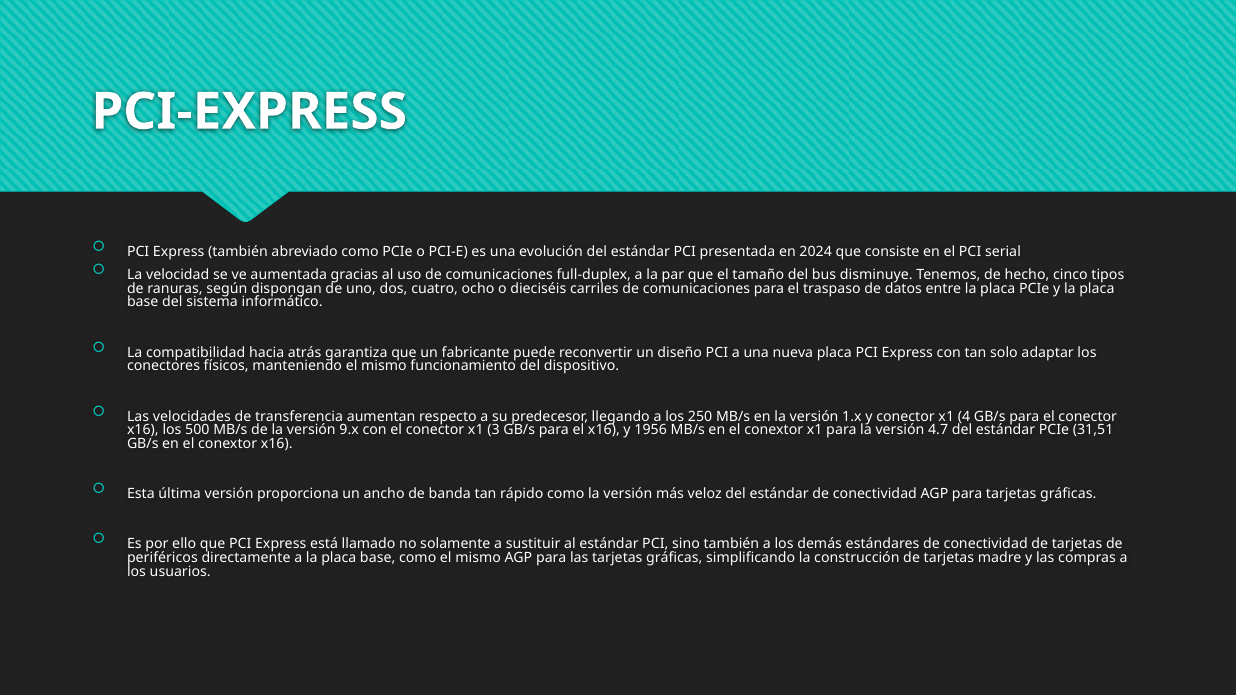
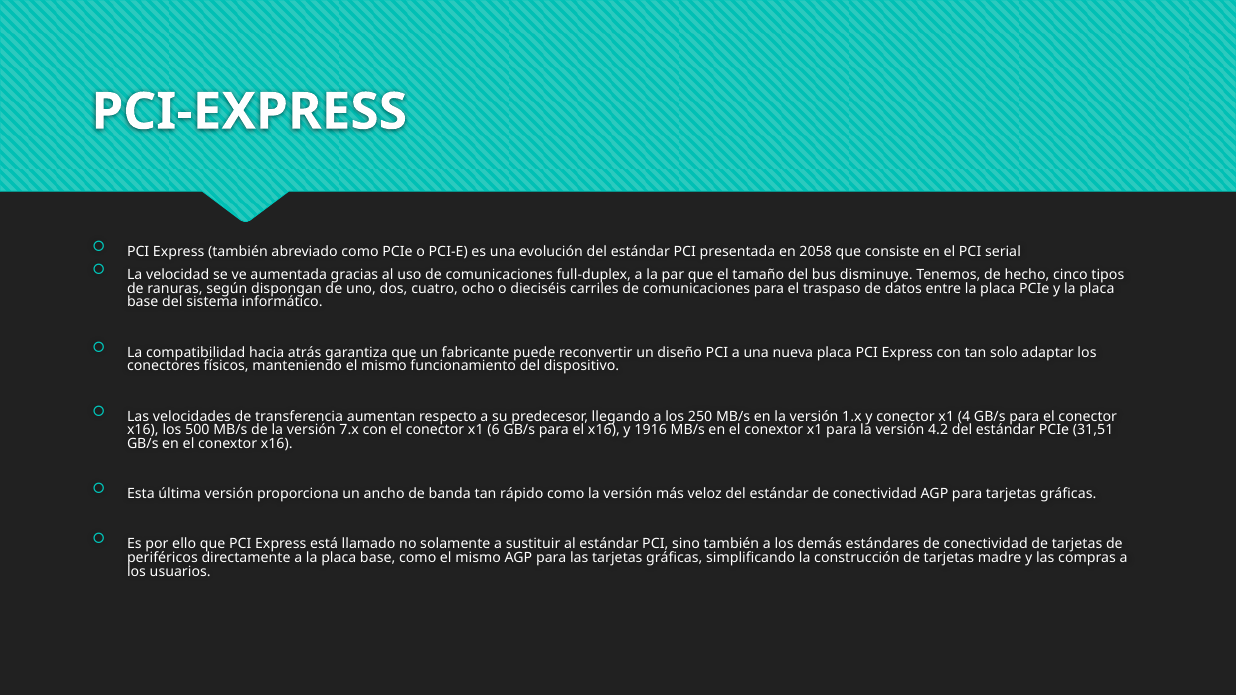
2024: 2024 -> 2058 (816, 252)
9.x: 9.x -> 7.x (349, 430)
3: 3 -> 6 (493, 430)
1956: 1956 -> 1916 (651, 430)
4.7: 4.7 -> 4.2 (938, 430)
